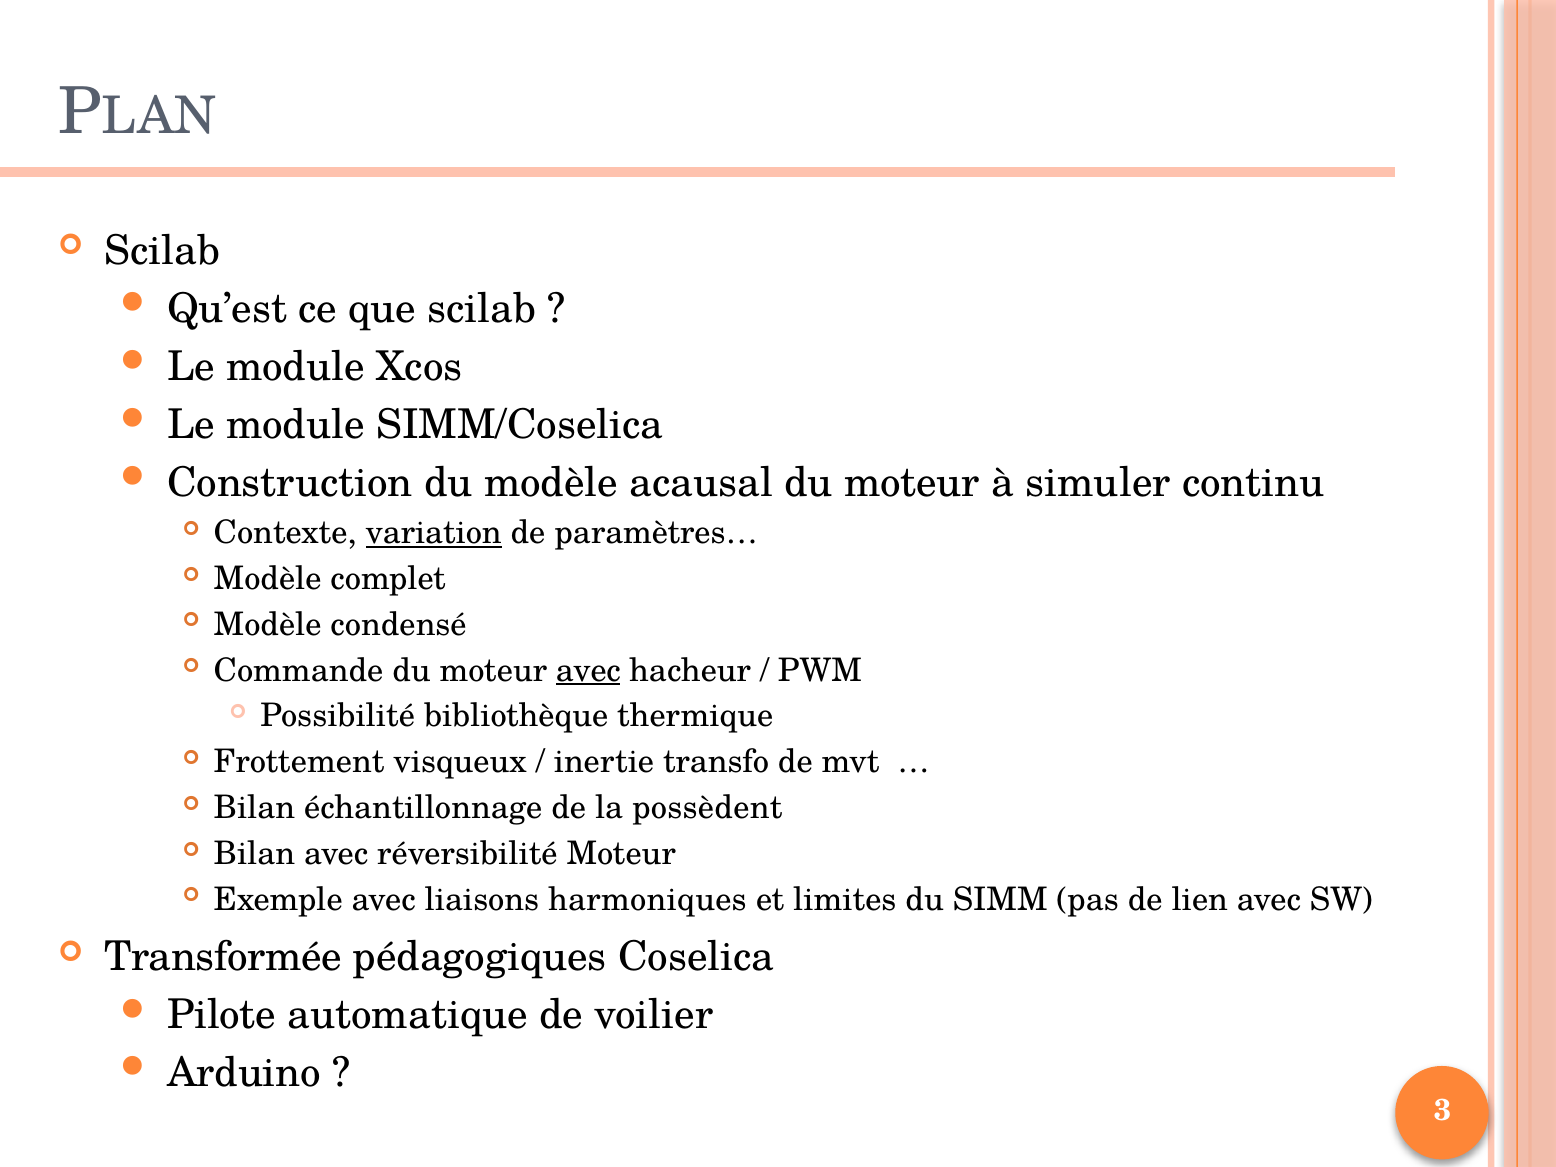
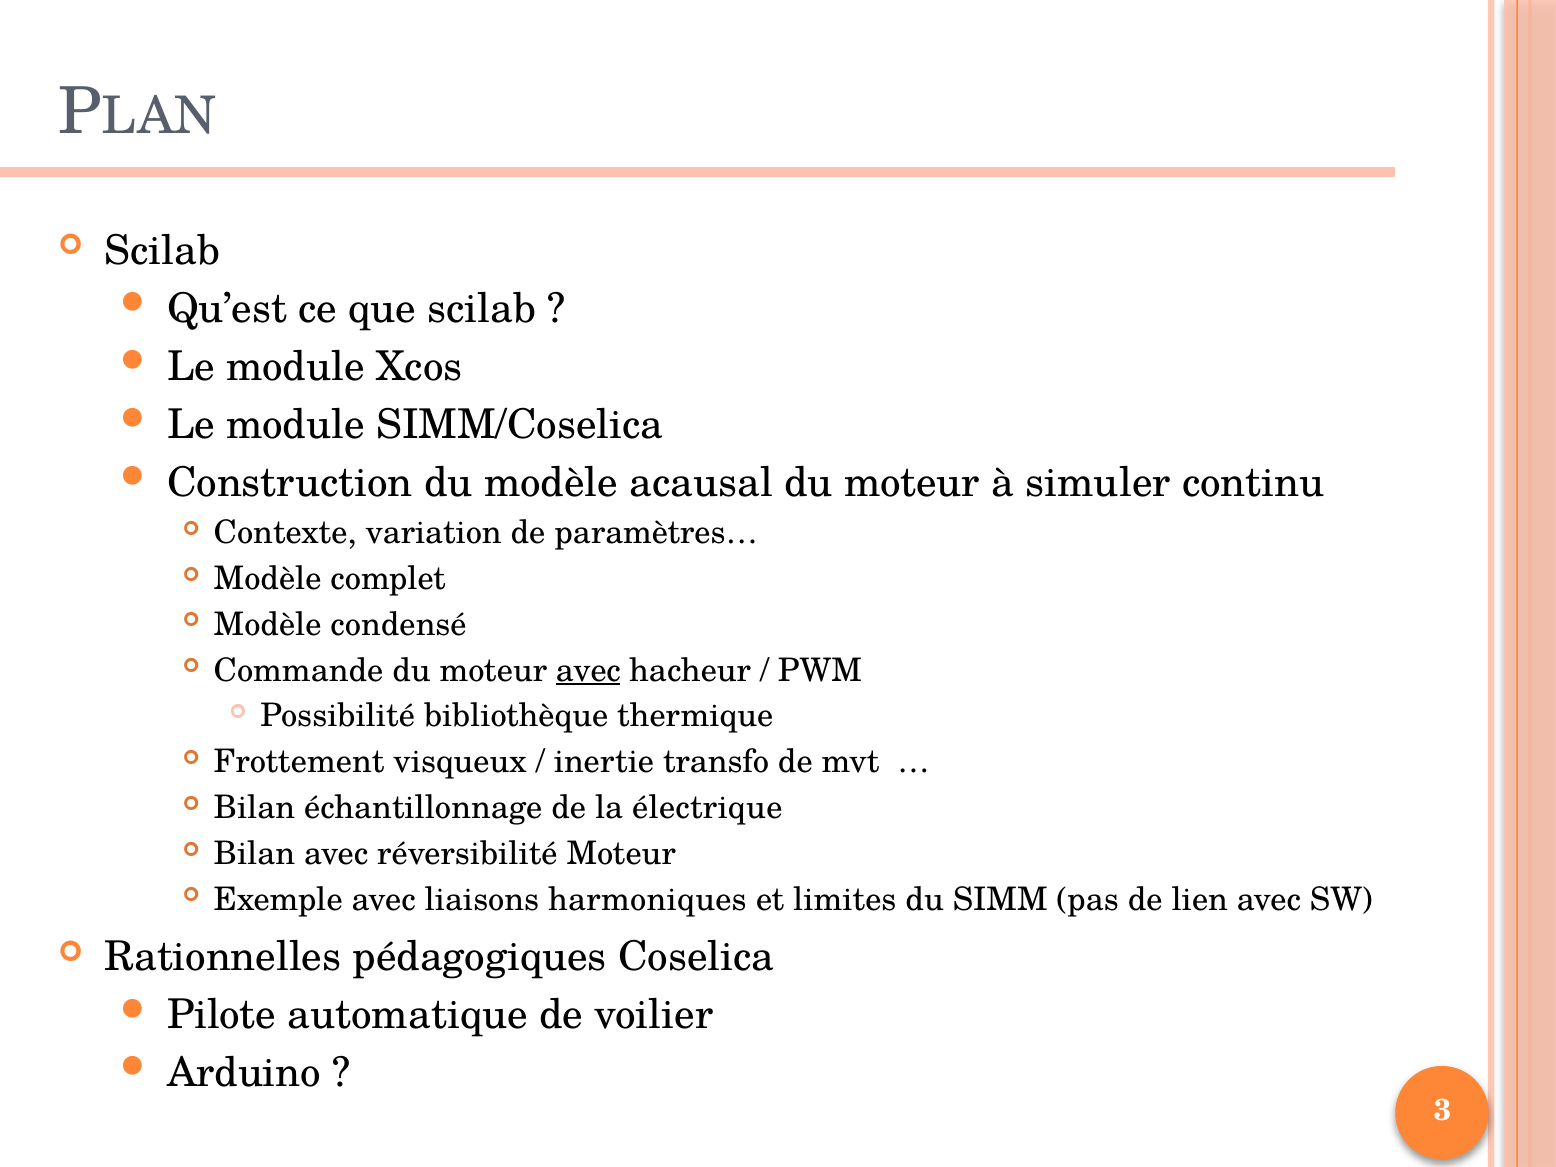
variation underline: present -> none (434, 533)
possèdent: possèdent -> électrique (707, 808)
Transformée: Transformée -> Rationnelles (223, 957)
